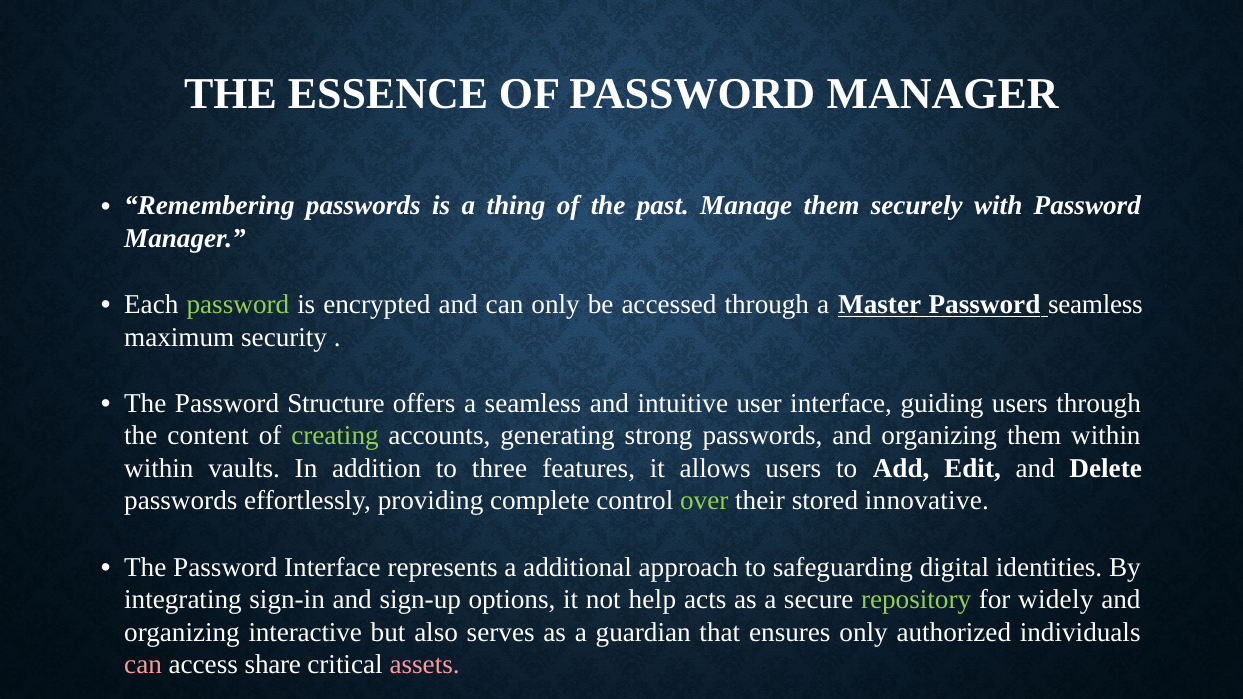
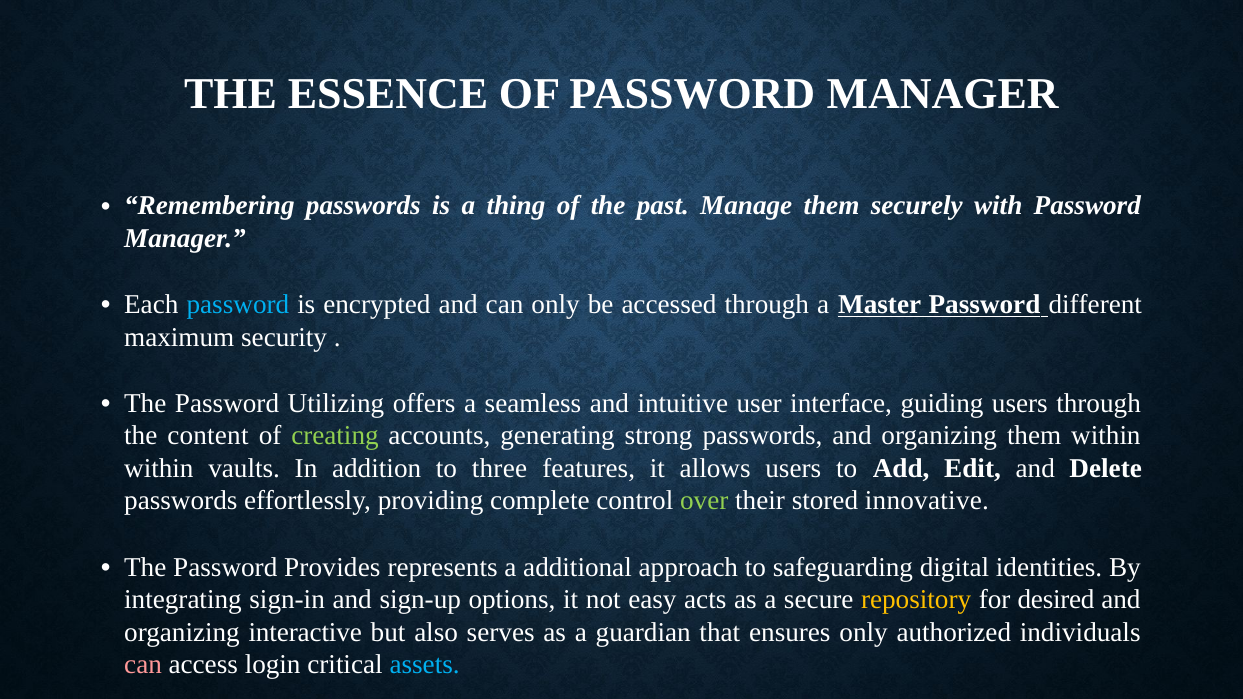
password colour: light green -> light blue (238, 305)
Password seamless: seamless -> different (1095, 305)
Structure: Structure -> Utilizing (336, 404)
Password Interface: Interface -> Provides (332, 567)
help: help -> easy (652, 600)
repository colour: light green -> yellow (916, 600)
widely: widely -> desired (1056, 600)
share: share -> login (273, 665)
assets colour: pink -> light blue (425, 665)
